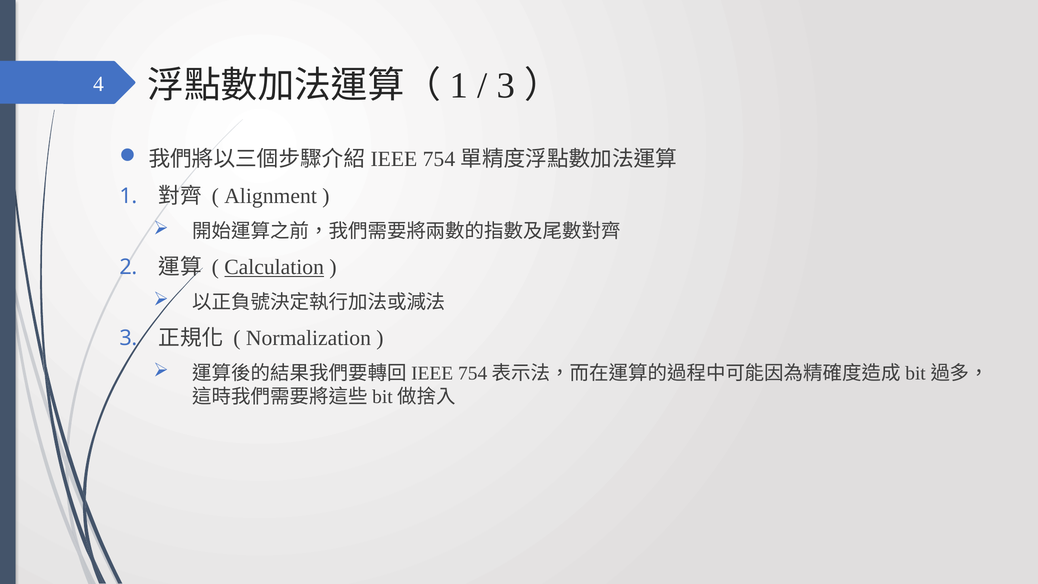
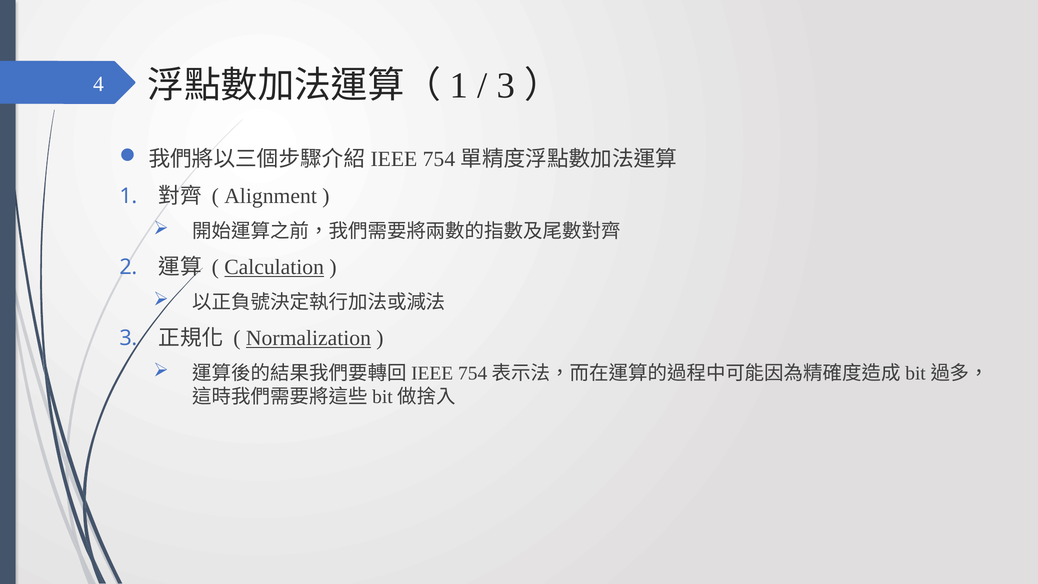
Normalization underline: none -> present (308, 338)
